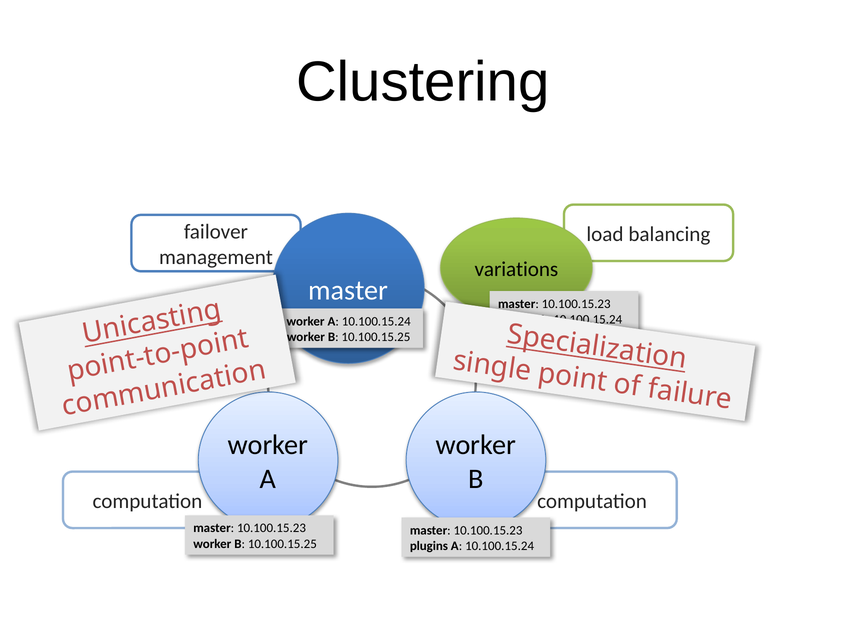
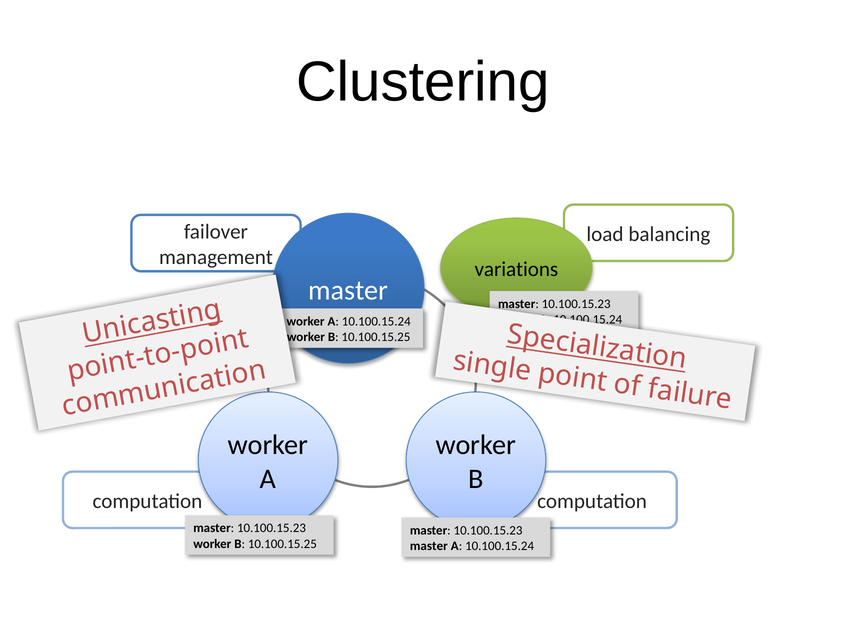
plugins: plugins -> master (429, 545)
